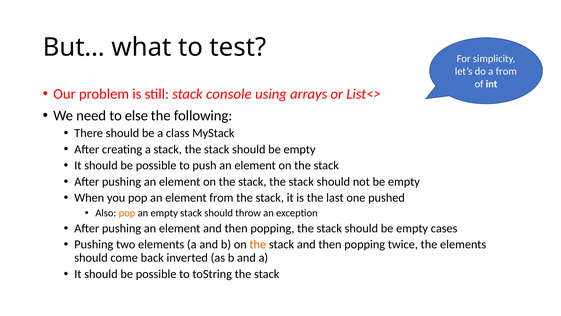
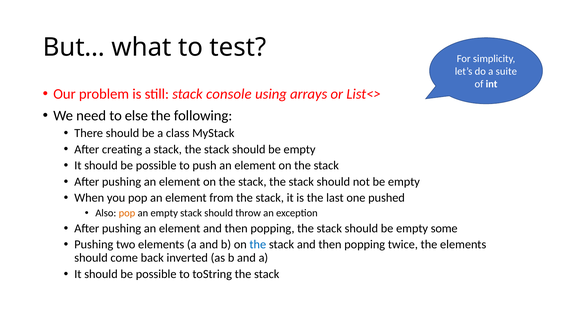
a from: from -> suite (506, 71)
cases: cases -> some (444, 228)
the colour: orange -> blue (258, 244)
